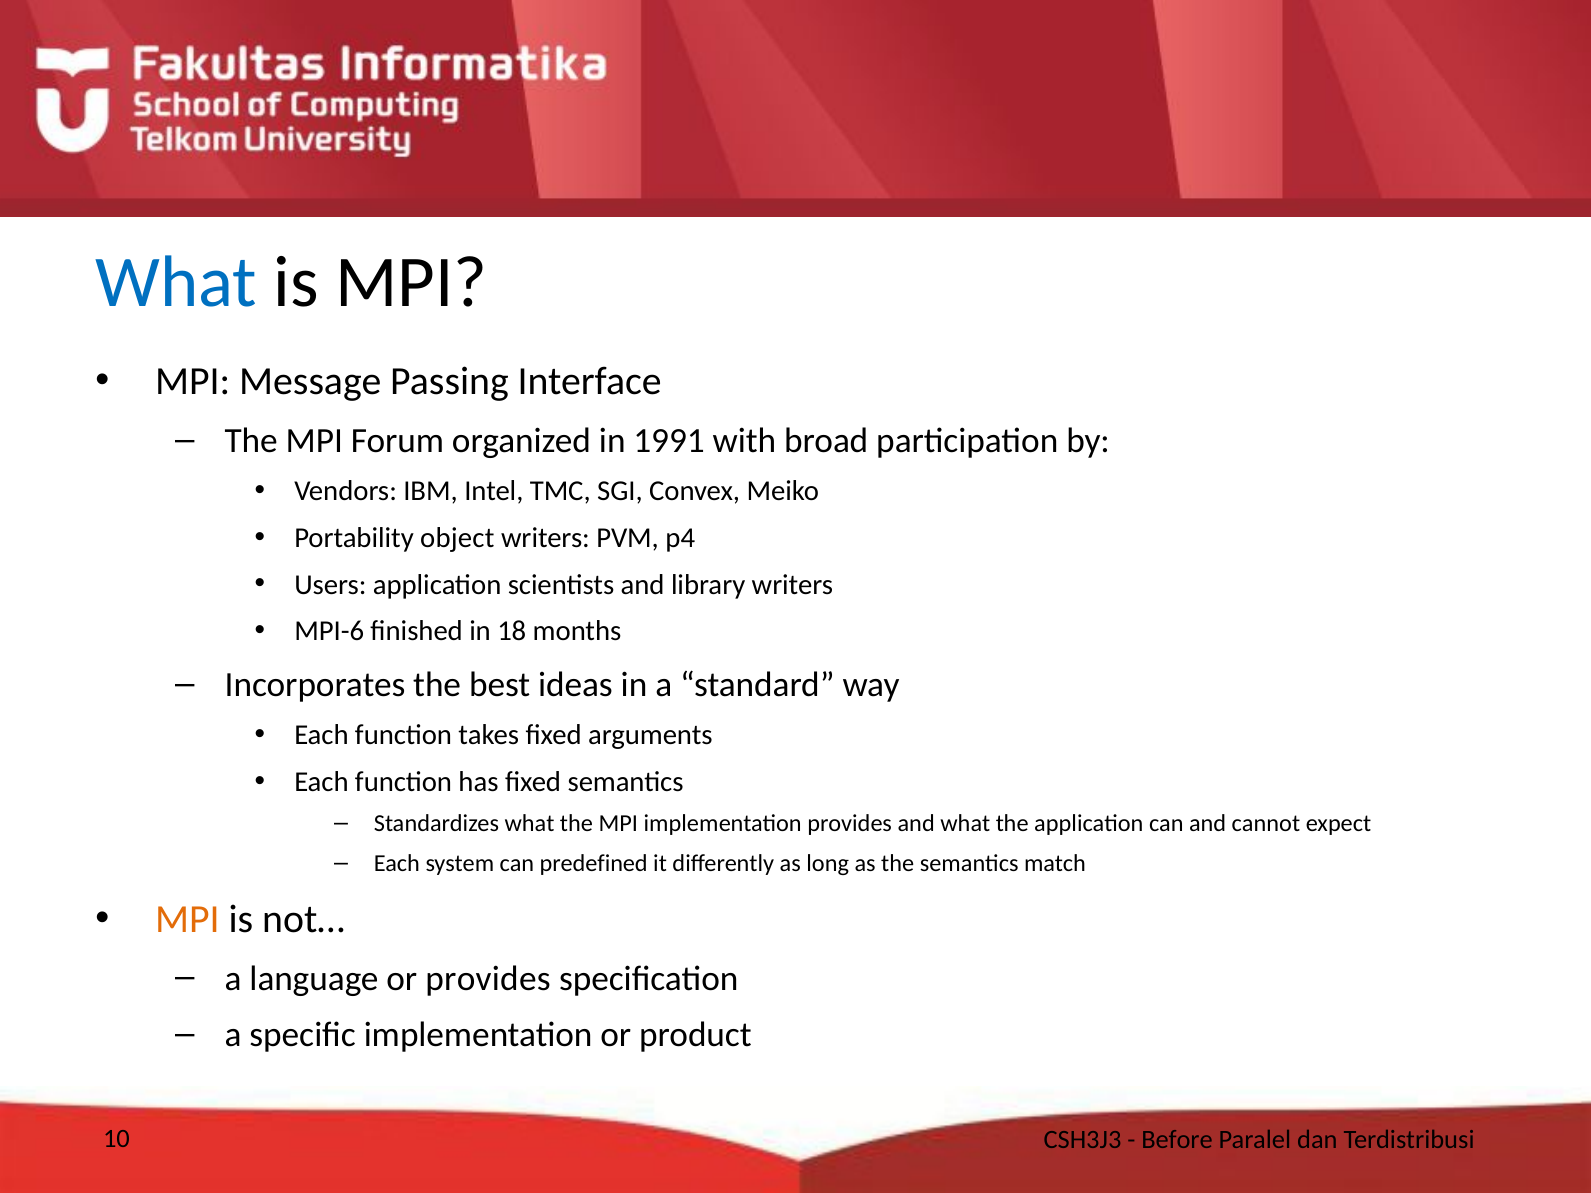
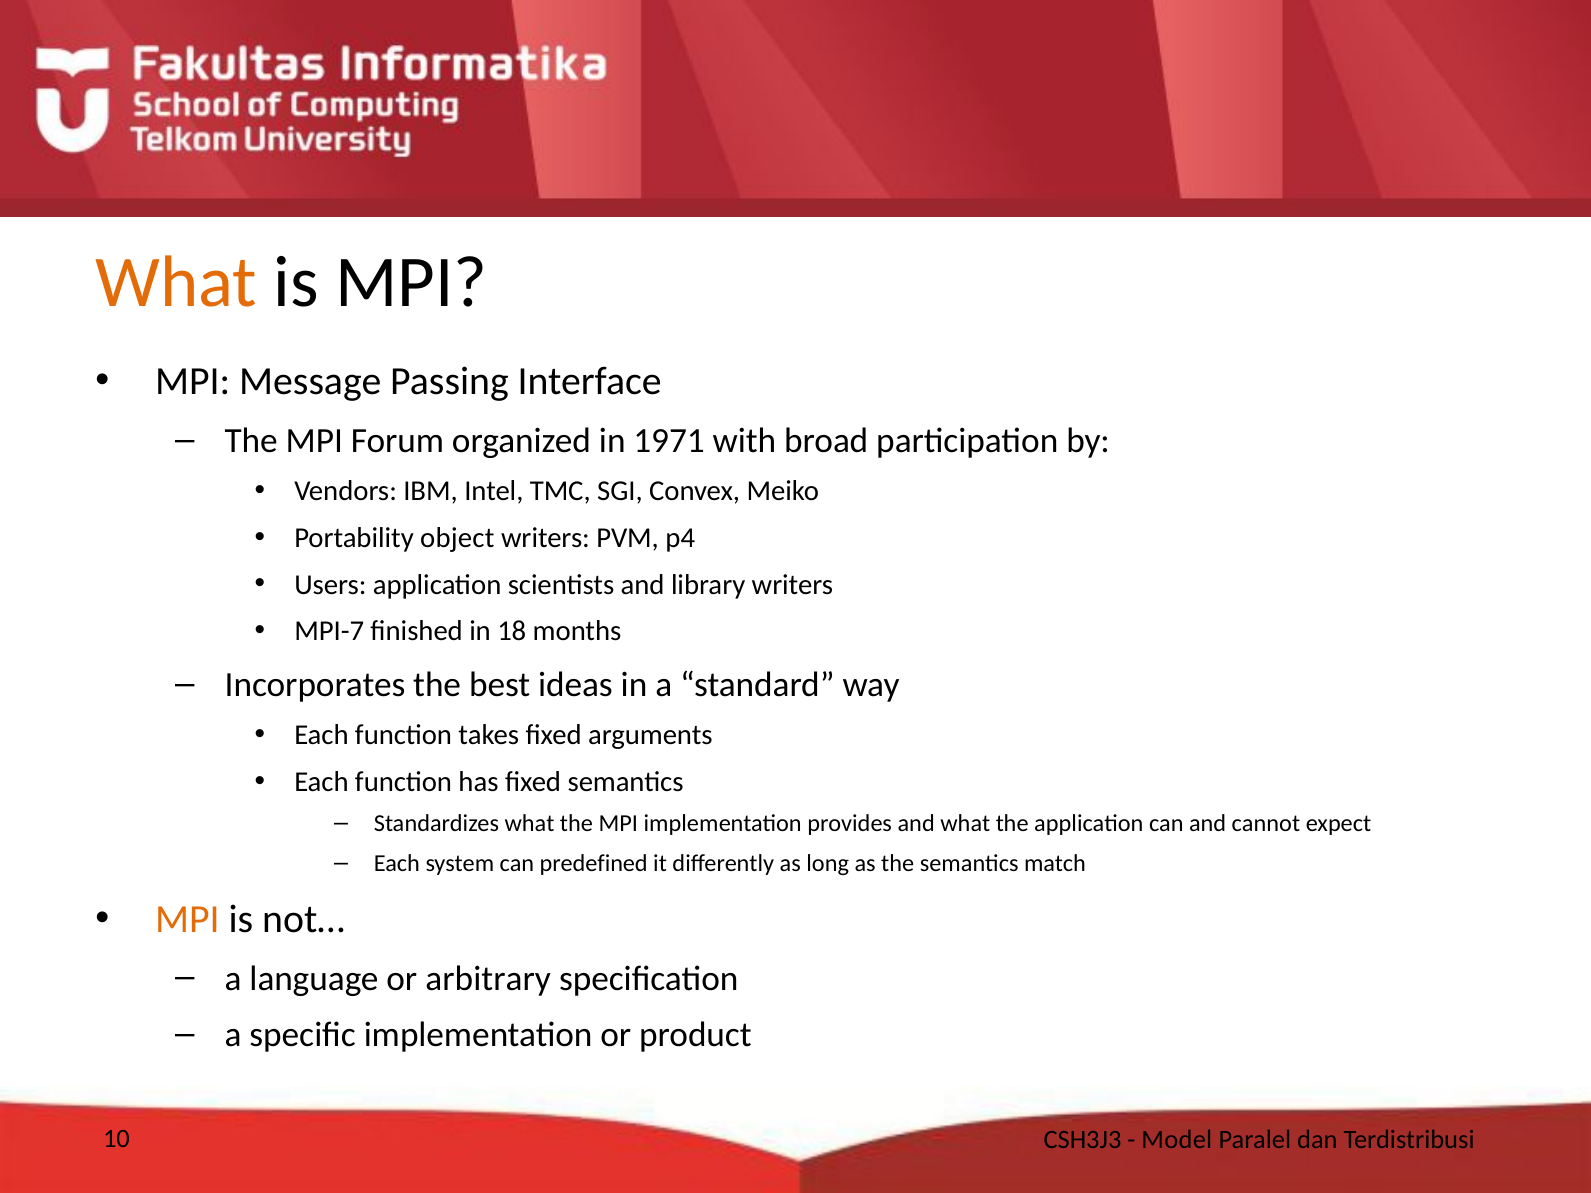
What colour: blue -> orange (176, 282)
1991: 1991 -> 1971 (669, 441)
MPI-6: MPI-6 -> MPI-7 (329, 632)
or provides: provides -> arbitrary (488, 979)
Before: Before -> Model (1177, 1140)
